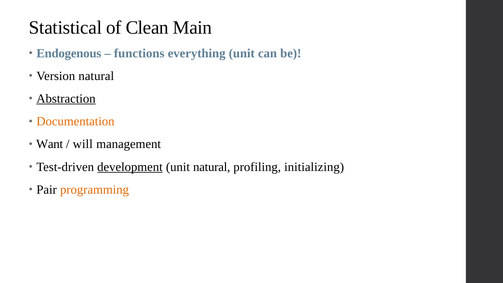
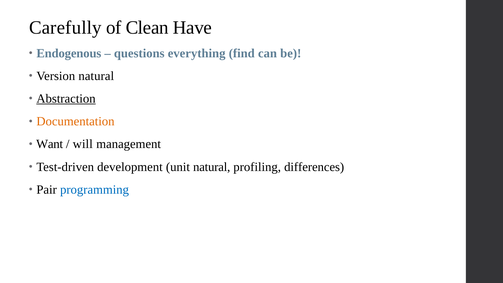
Statistical: Statistical -> Carefully (65, 27)
Main: Main -> Have (192, 27)
functions: functions -> questions (139, 53)
everything unit: unit -> find (242, 53)
development underline: present -> none (130, 167)
initializing: initializing -> differences (314, 167)
programming colour: orange -> blue (95, 190)
